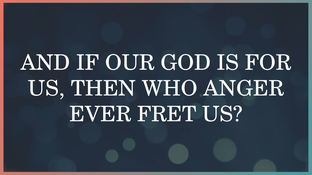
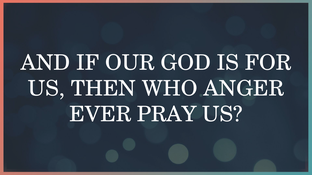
FRET: FRET -> PRAY (167, 115)
